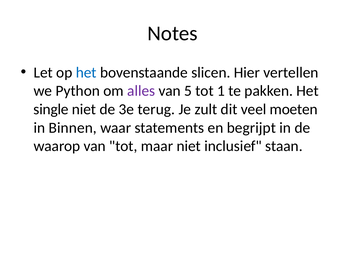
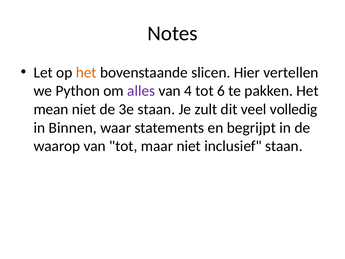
het colour: blue -> orange (86, 72)
5: 5 -> 4 (188, 91)
1: 1 -> 6 (221, 91)
single: single -> mean (51, 109)
3e terug: terug -> staan (156, 109)
moeten: moeten -> volledig (294, 109)
